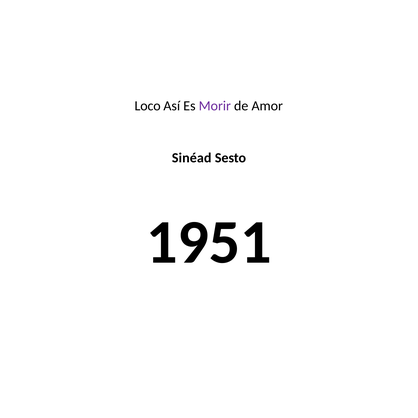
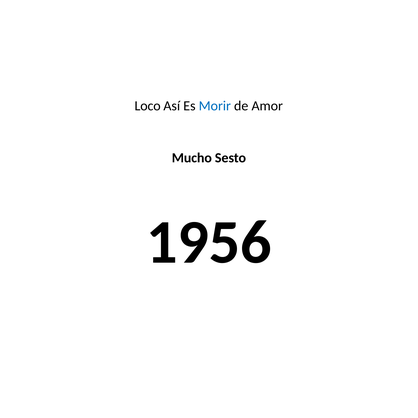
Morir colour: purple -> blue (215, 106)
Sinéad: Sinéad -> Mucho (192, 158)
1951: 1951 -> 1956 (209, 242)
